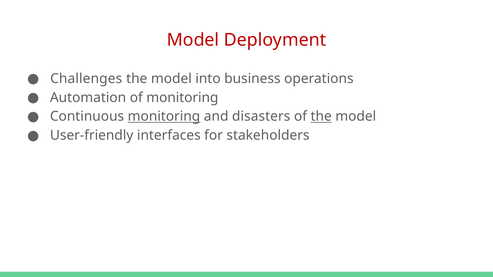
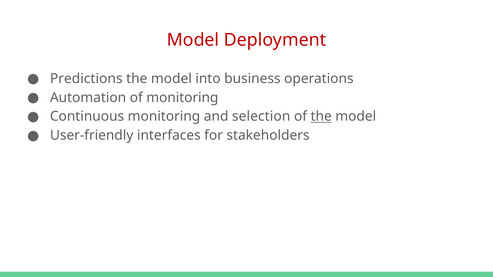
Challenges: Challenges -> Predictions (86, 79)
monitoring underline: present -> none (164, 117)
disasters: disasters -> selection (261, 117)
